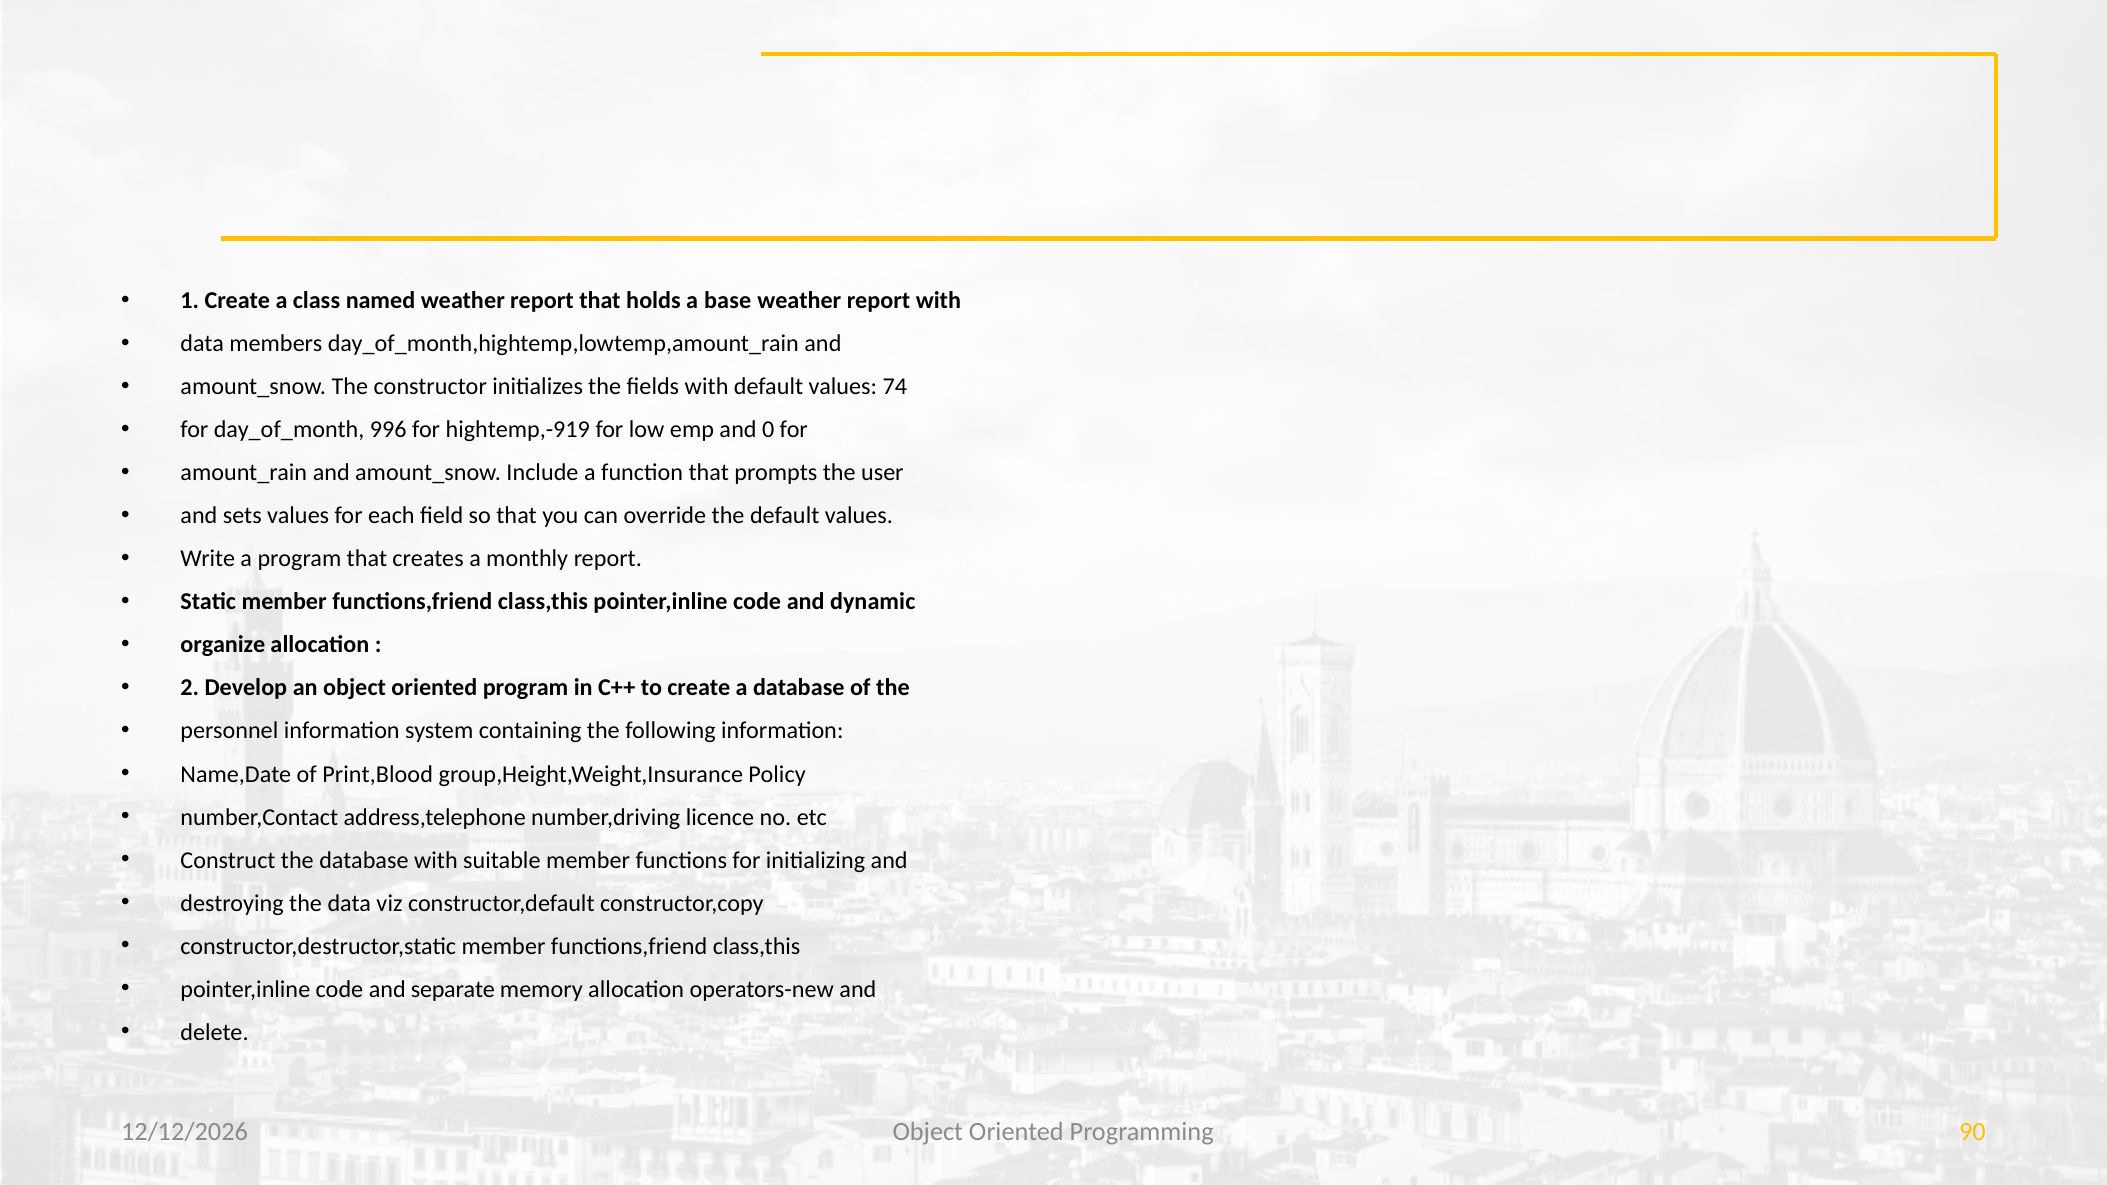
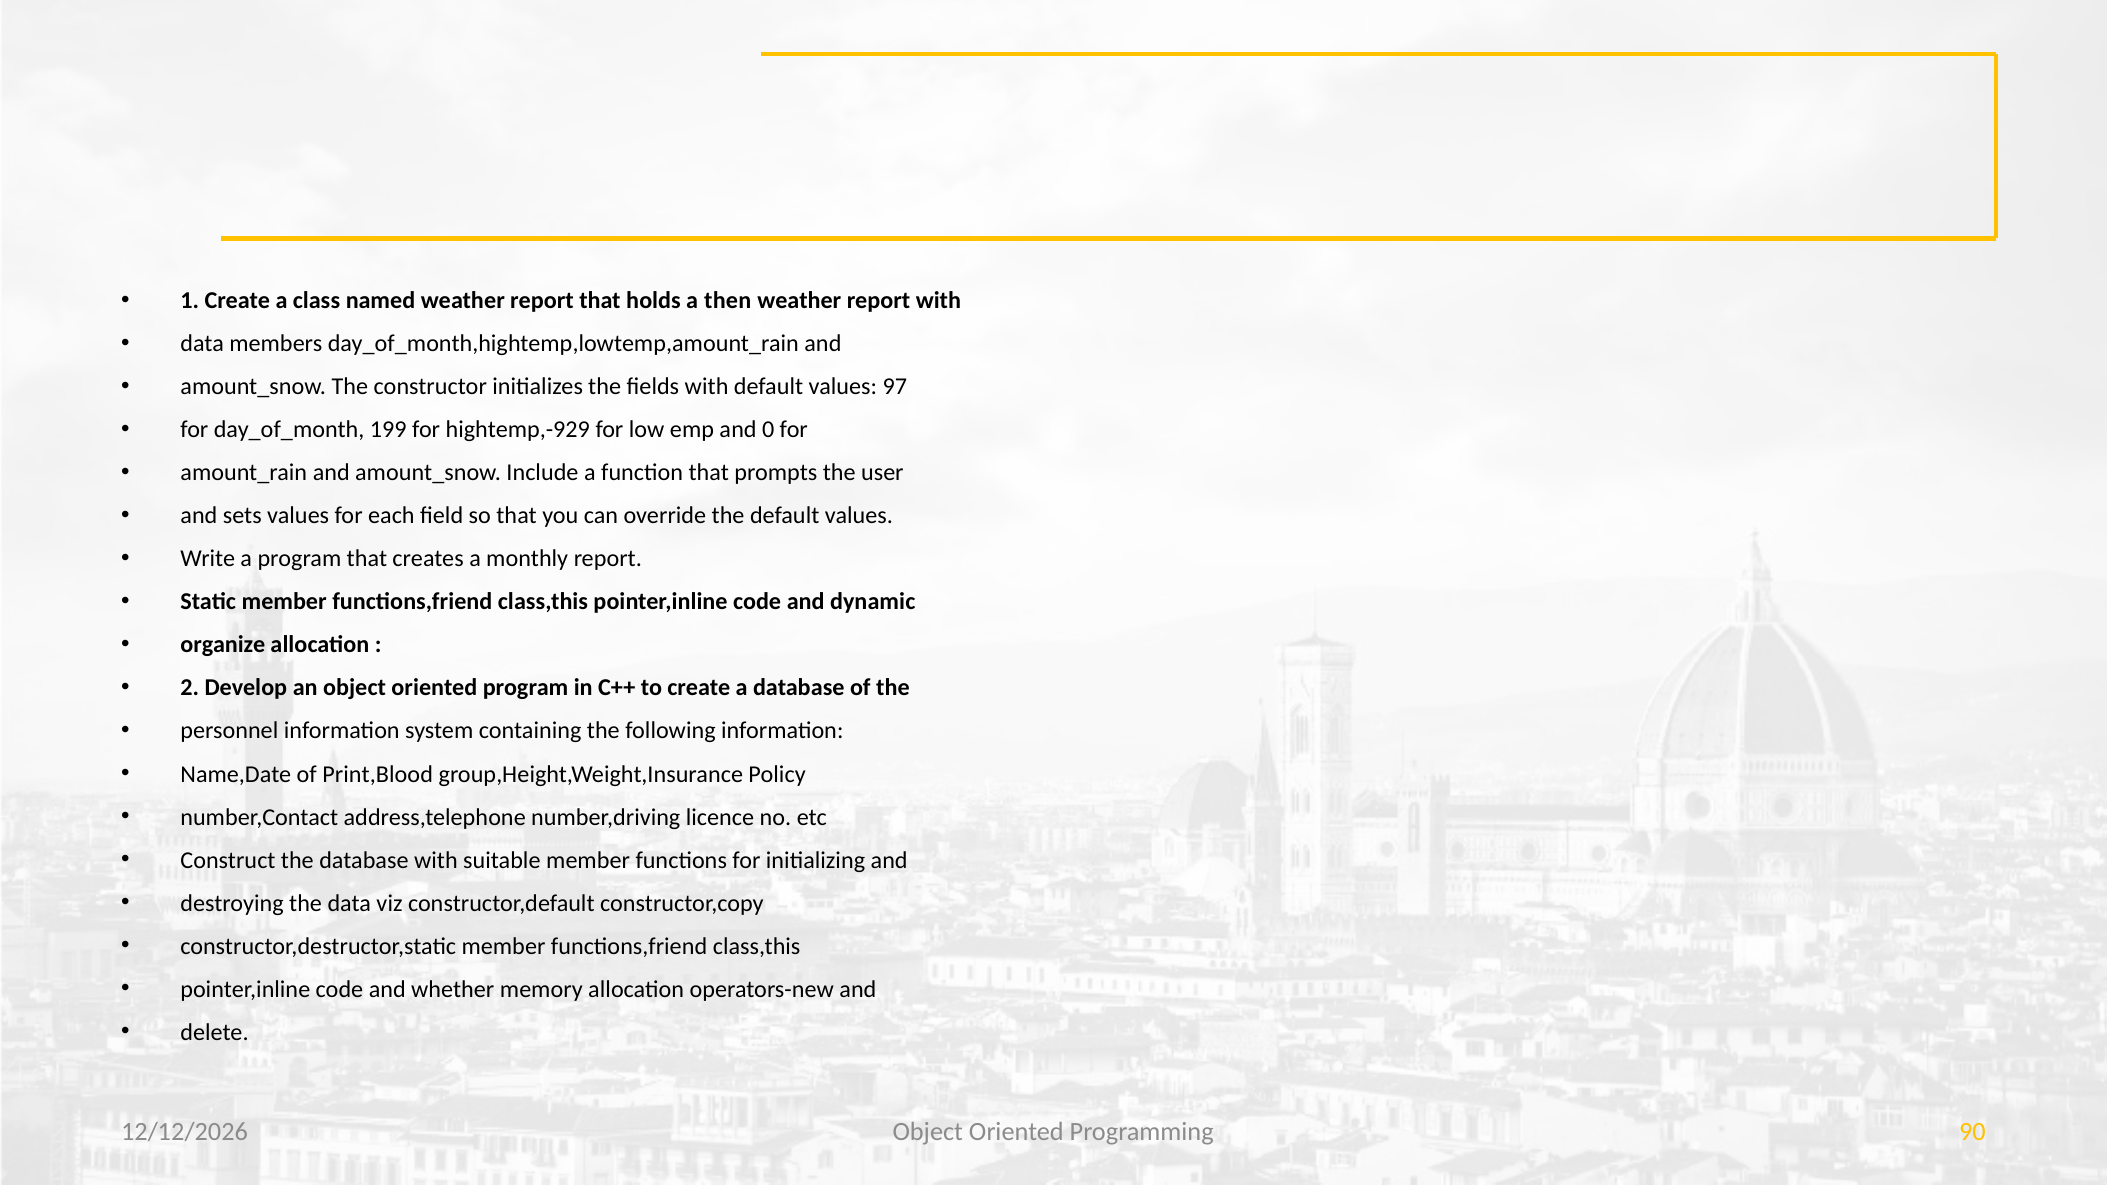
base: base -> then (728, 301)
74: 74 -> 97 (895, 387)
996: 996 -> 199 (388, 430)
hightemp,-919: hightemp,-919 -> hightemp,-929 (518, 430)
separate: separate -> whether (453, 990)
